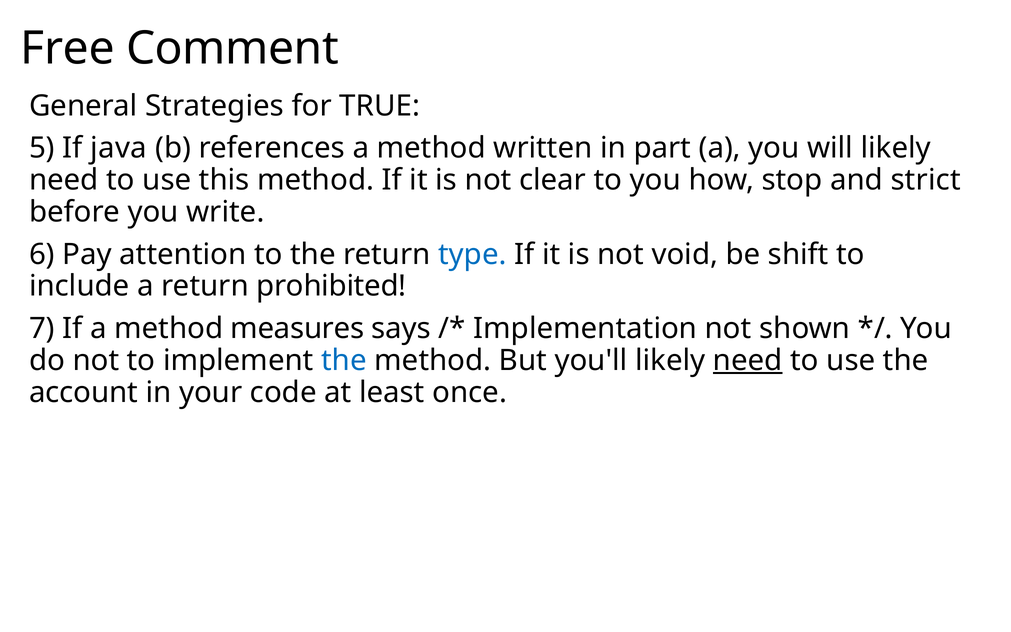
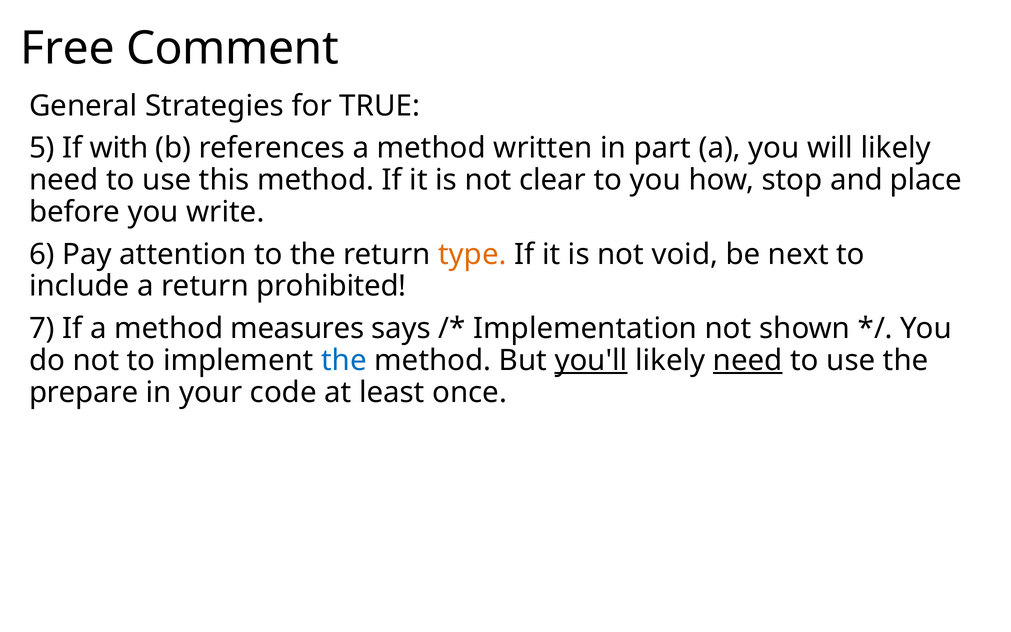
java: java -> with (119, 148)
strict: strict -> place (926, 180)
type colour: blue -> orange (472, 254)
shift: shift -> next (798, 254)
you'll underline: none -> present (591, 360)
account: account -> prepare (84, 392)
